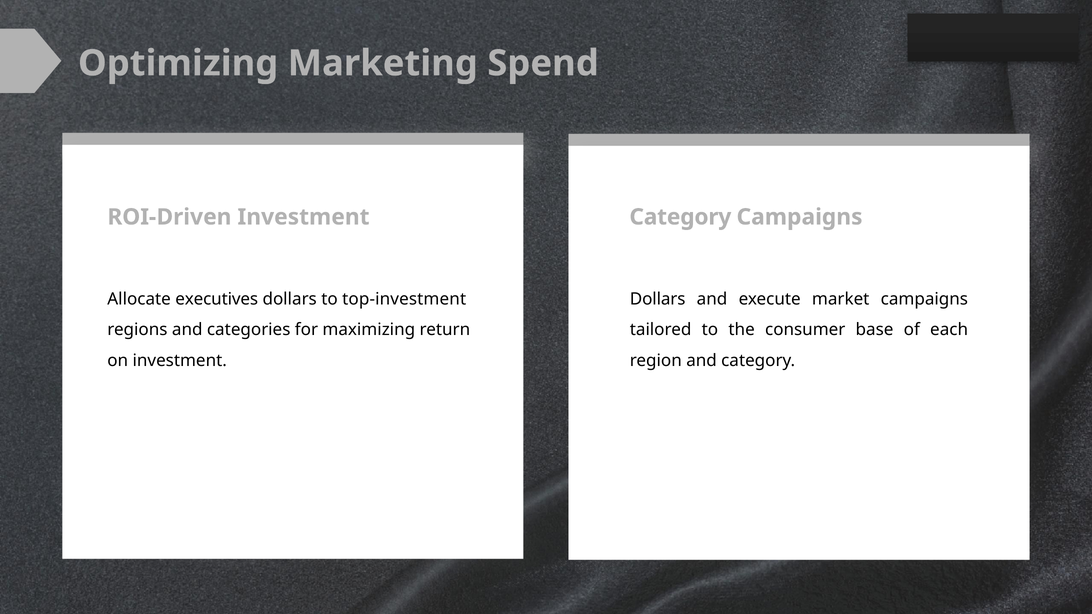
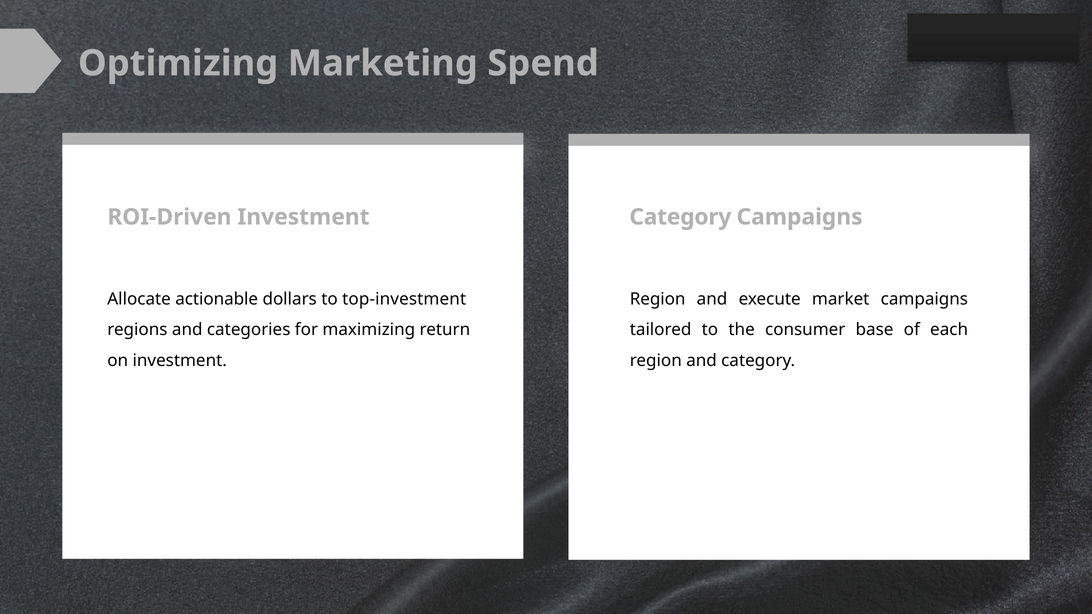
executives: executives -> actionable (217, 299)
Dollars: Dollars -> Region (658, 299)
